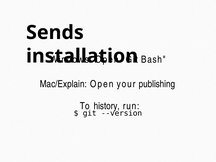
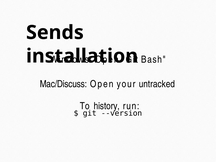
Mac/Explain: Mac/Explain -> Mac/Discuss (63, 84)
publishing: publishing -> untracked (157, 84)
